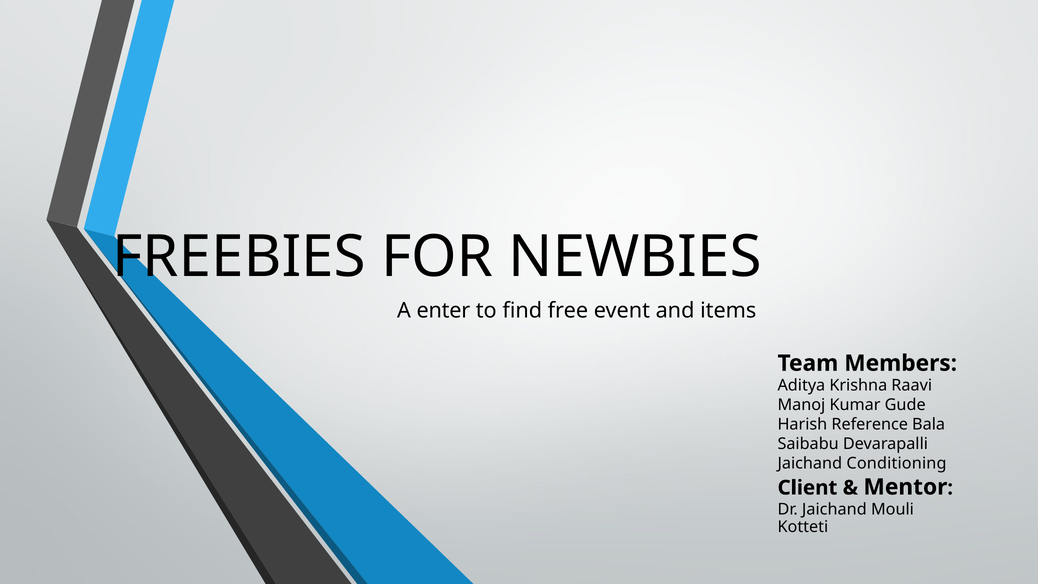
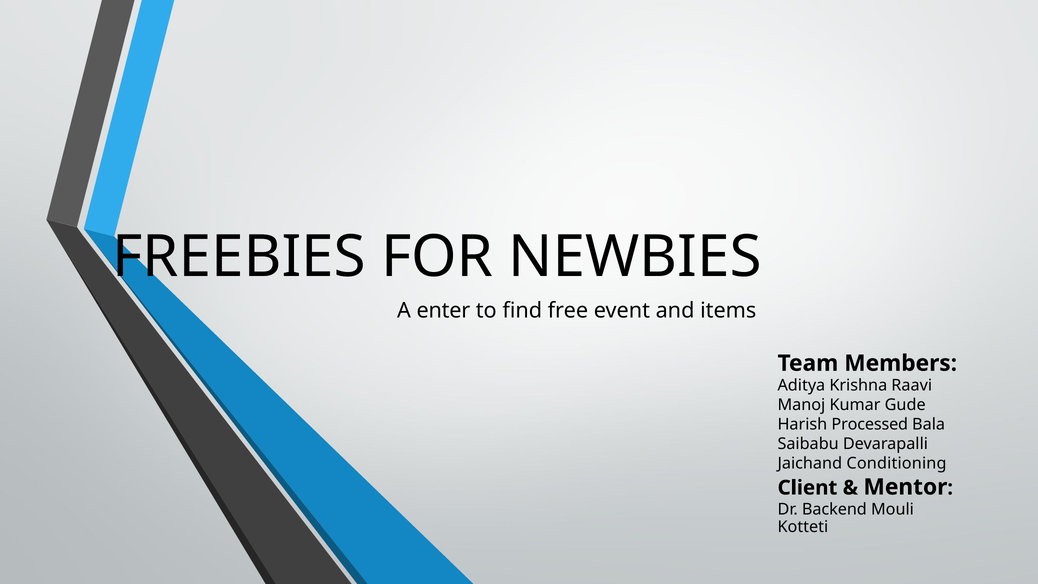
Reference: Reference -> Processed (870, 424)
Dr Jaichand: Jaichand -> Backend (834, 509)
